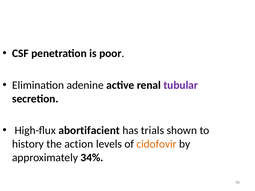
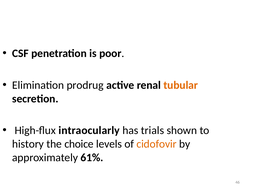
adenine: adenine -> prodrug (85, 85)
tubular colour: purple -> orange (181, 85)
abortifacient: abortifacient -> intraocularly (89, 131)
action: action -> choice (79, 144)
34%: 34% -> 61% (92, 158)
